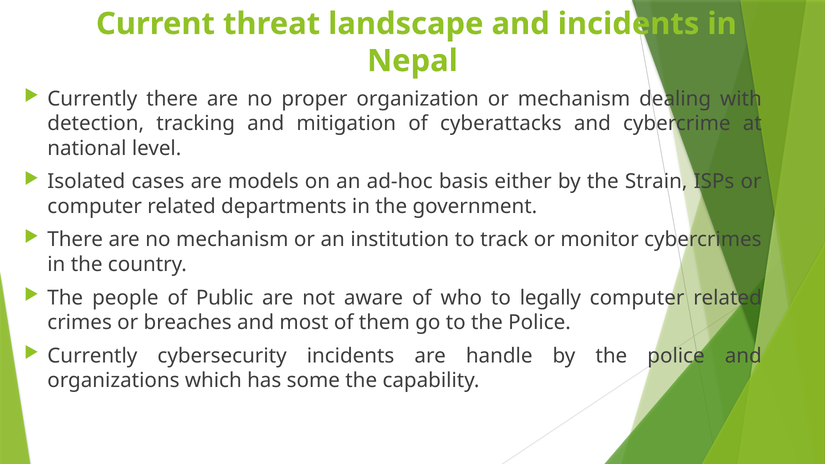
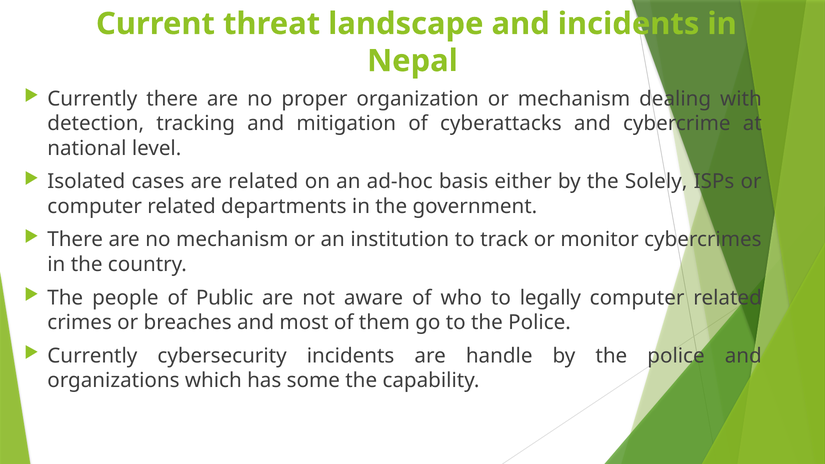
are models: models -> related (263, 182)
Strain: Strain -> Solely (656, 182)
